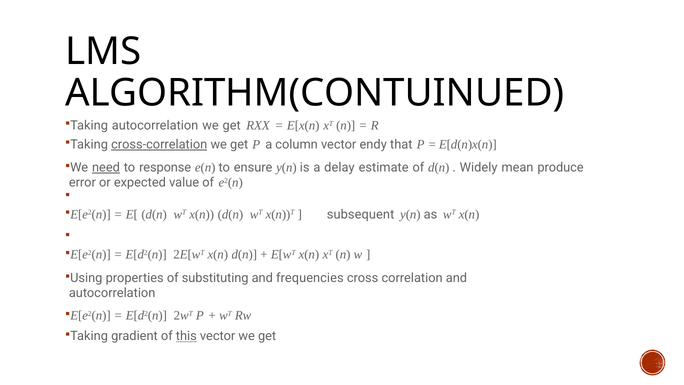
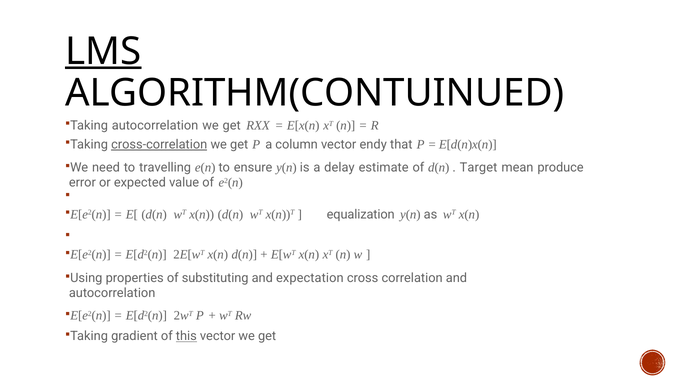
LMS underline: none -> present (103, 51)
need underline: present -> none (106, 167)
response: response -> travelling (165, 167)
Widely: Widely -> Target (479, 167)
subsequent: subsequent -> equalization (361, 214)
frequencies: frequencies -> expectation (310, 278)
